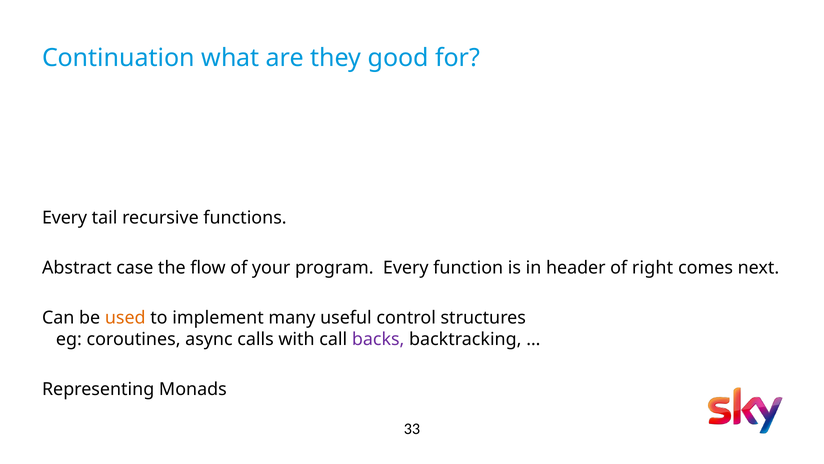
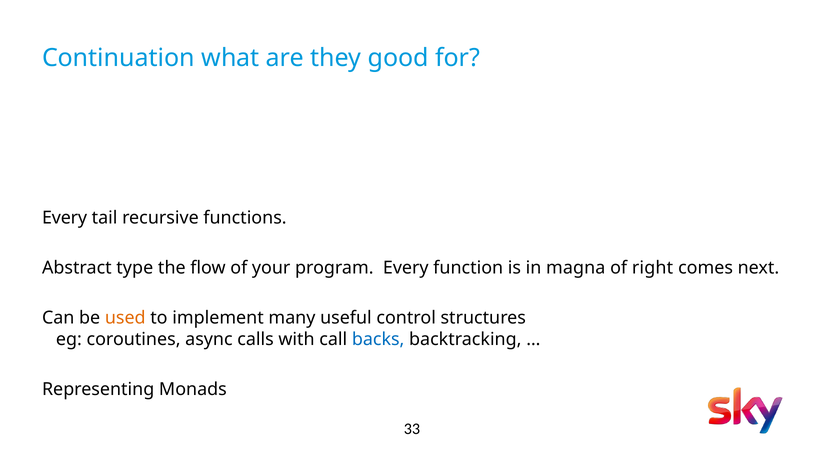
case: case -> type (135, 268)
header: header -> magna (576, 268)
backs colour: purple -> blue (378, 339)
